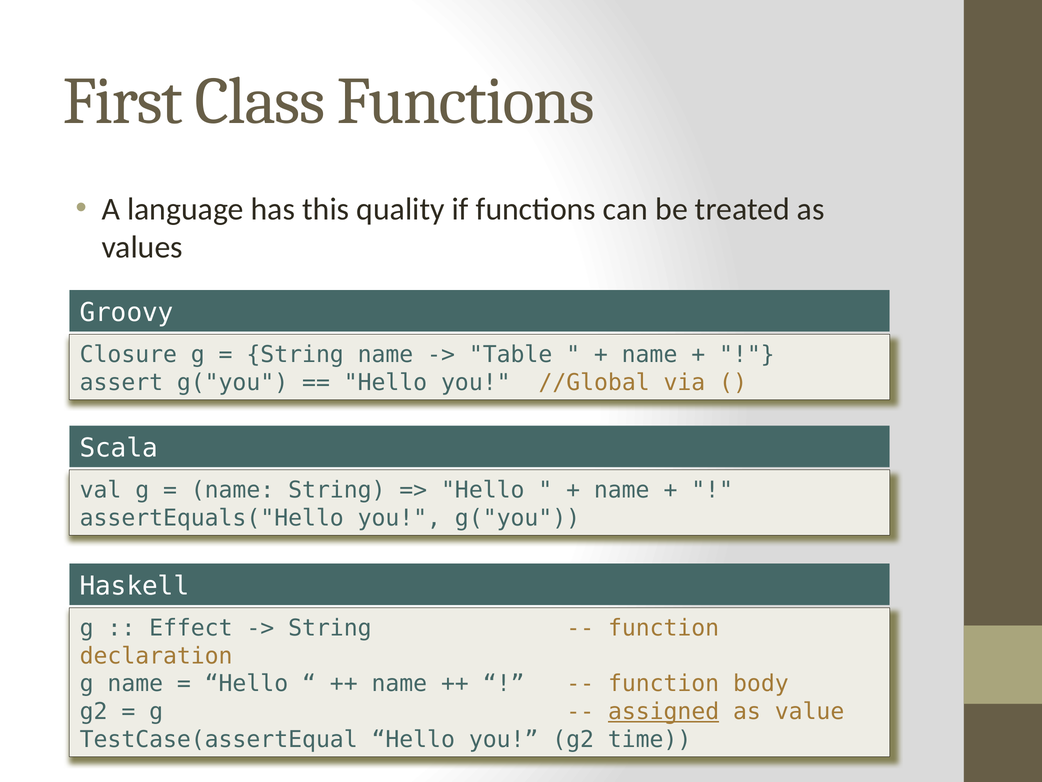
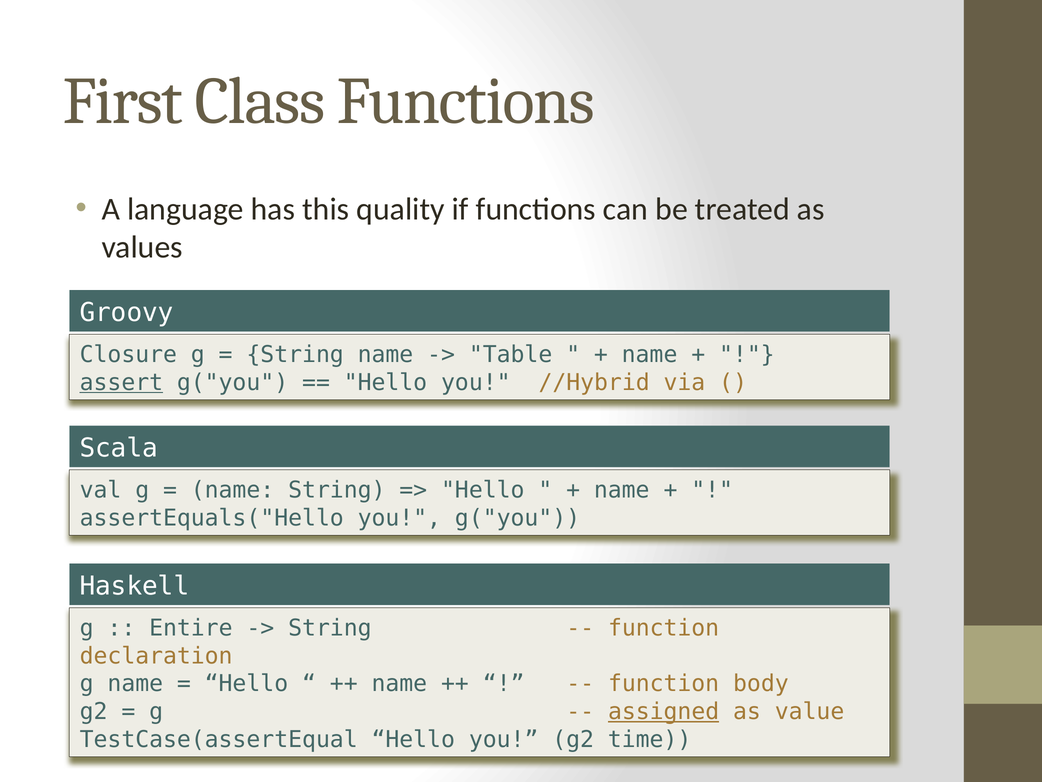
assert underline: none -> present (121, 382)
//Global: //Global -> //Hybrid (594, 382)
Effect: Effect -> Entire (191, 628)
